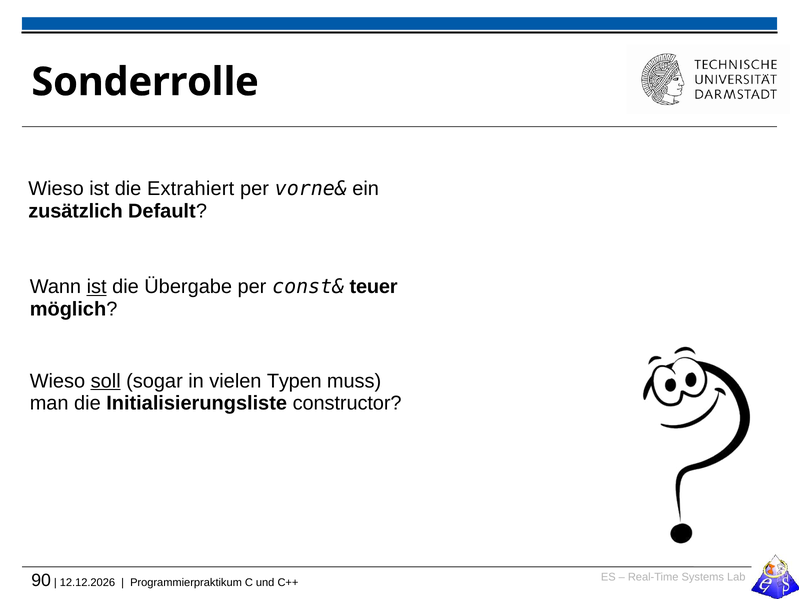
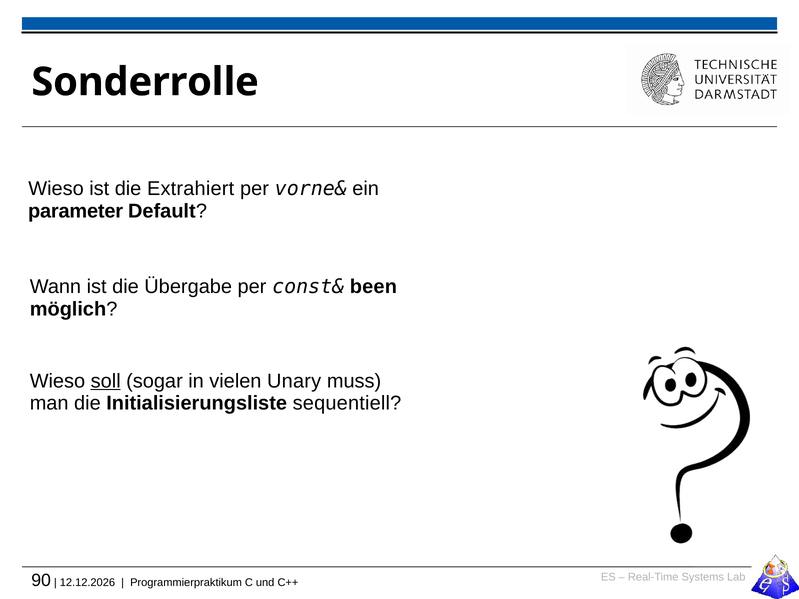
zusätzlich: zusätzlich -> parameter (76, 211)
ist underline: present -> none (97, 287)
teuer: teuer -> been (373, 287)
Typen: Typen -> Unary (294, 381)
constructor: constructor -> sequentiell (347, 404)
